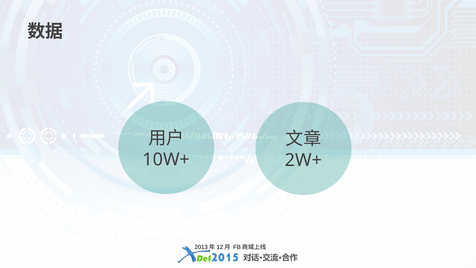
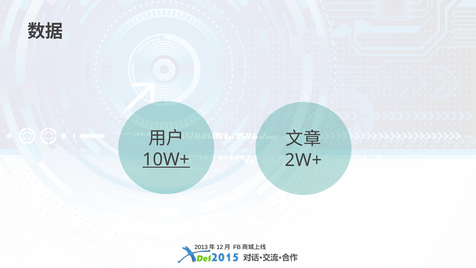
10W+ underline: none -> present (166, 159)
